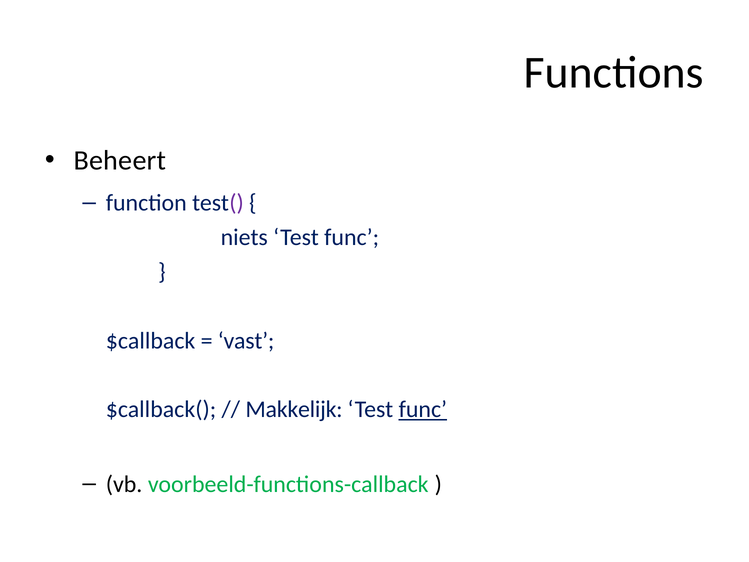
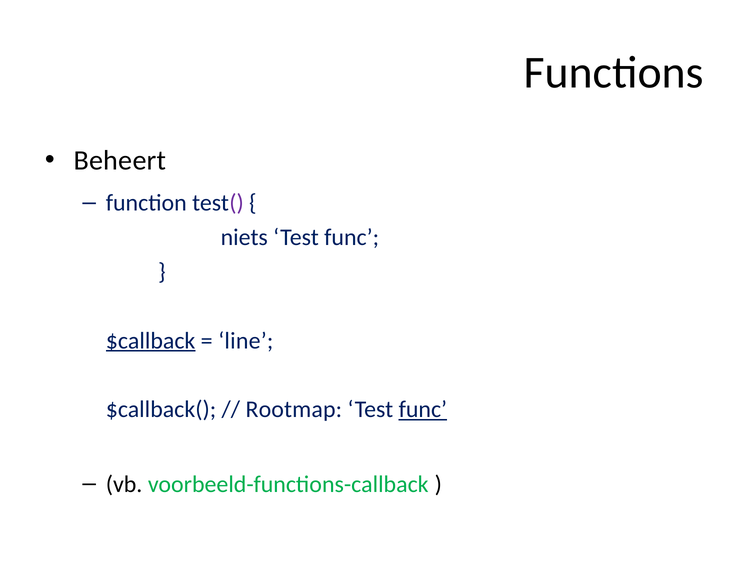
$callback underline: none -> present (151, 341)
vast: vast -> line (246, 341)
Makkelijk: Makkelijk -> Rootmap (294, 409)
